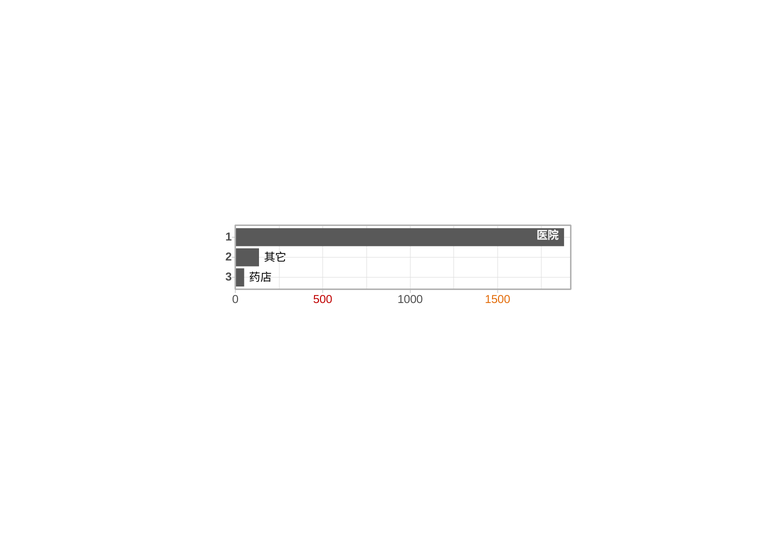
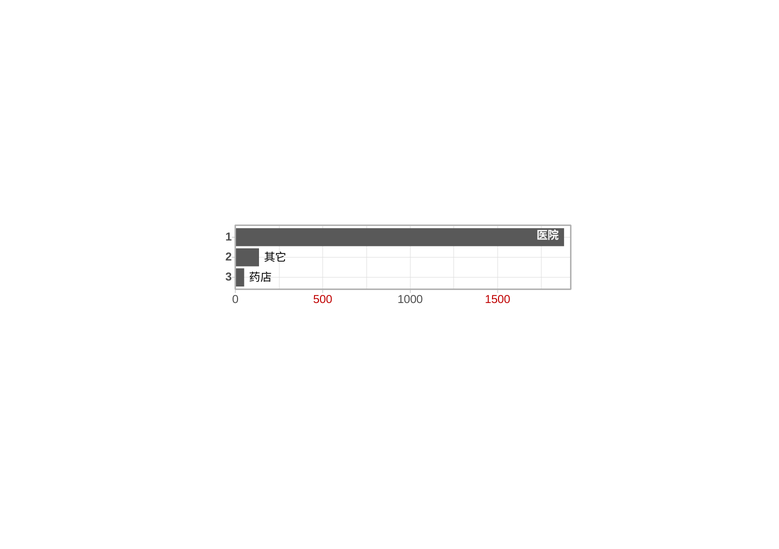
1500 colour: orange -> red (498, 300)
